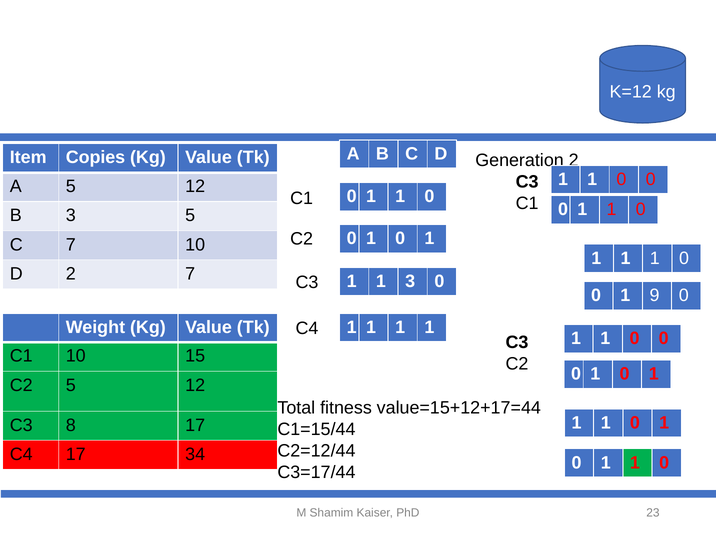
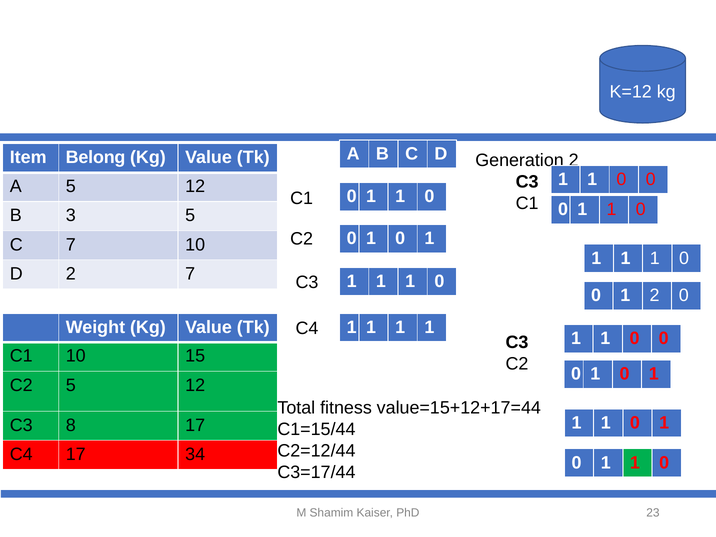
Copies: Copies -> Belong (96, 158)
3: 3 -> 1 (410, 281)
1 9: 9 -> 2 (655, 296)
